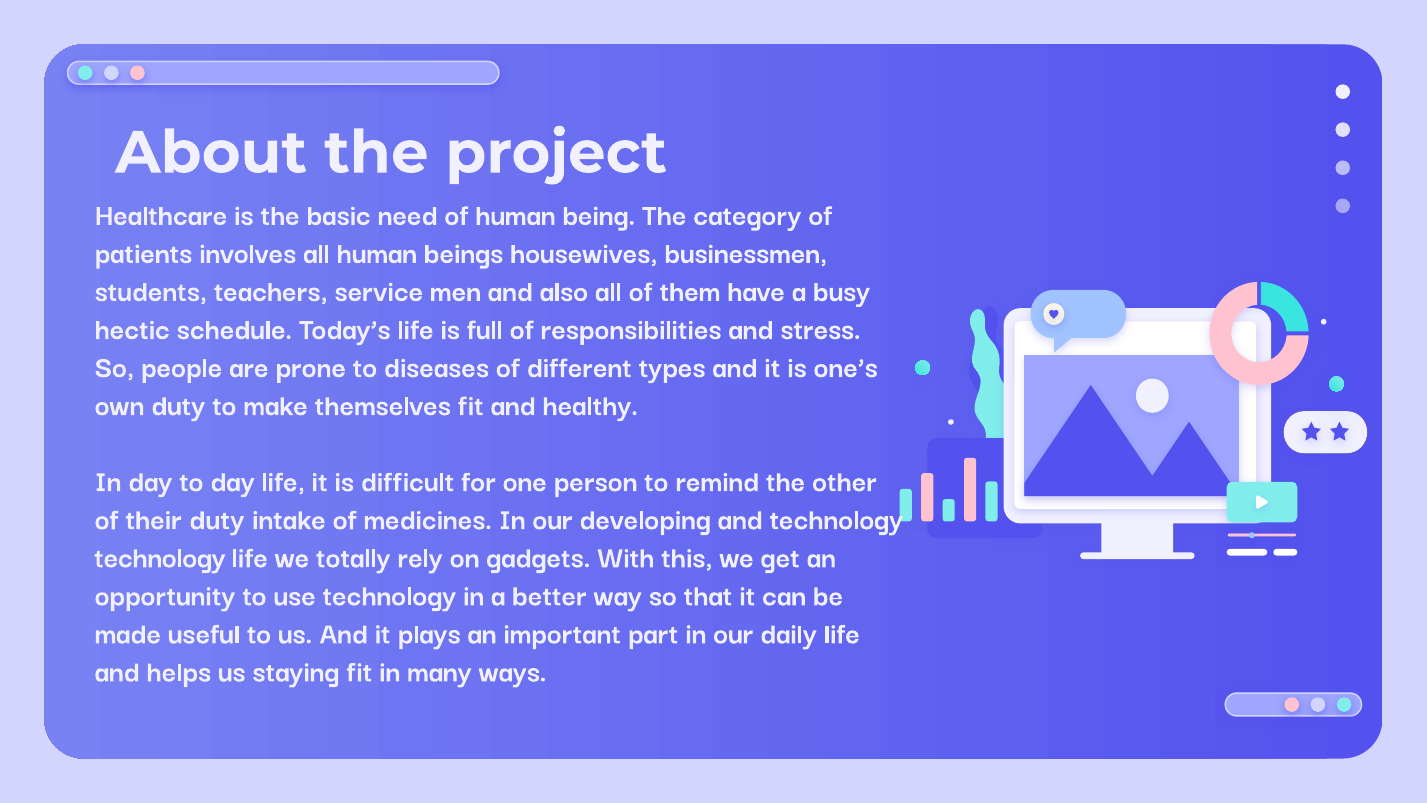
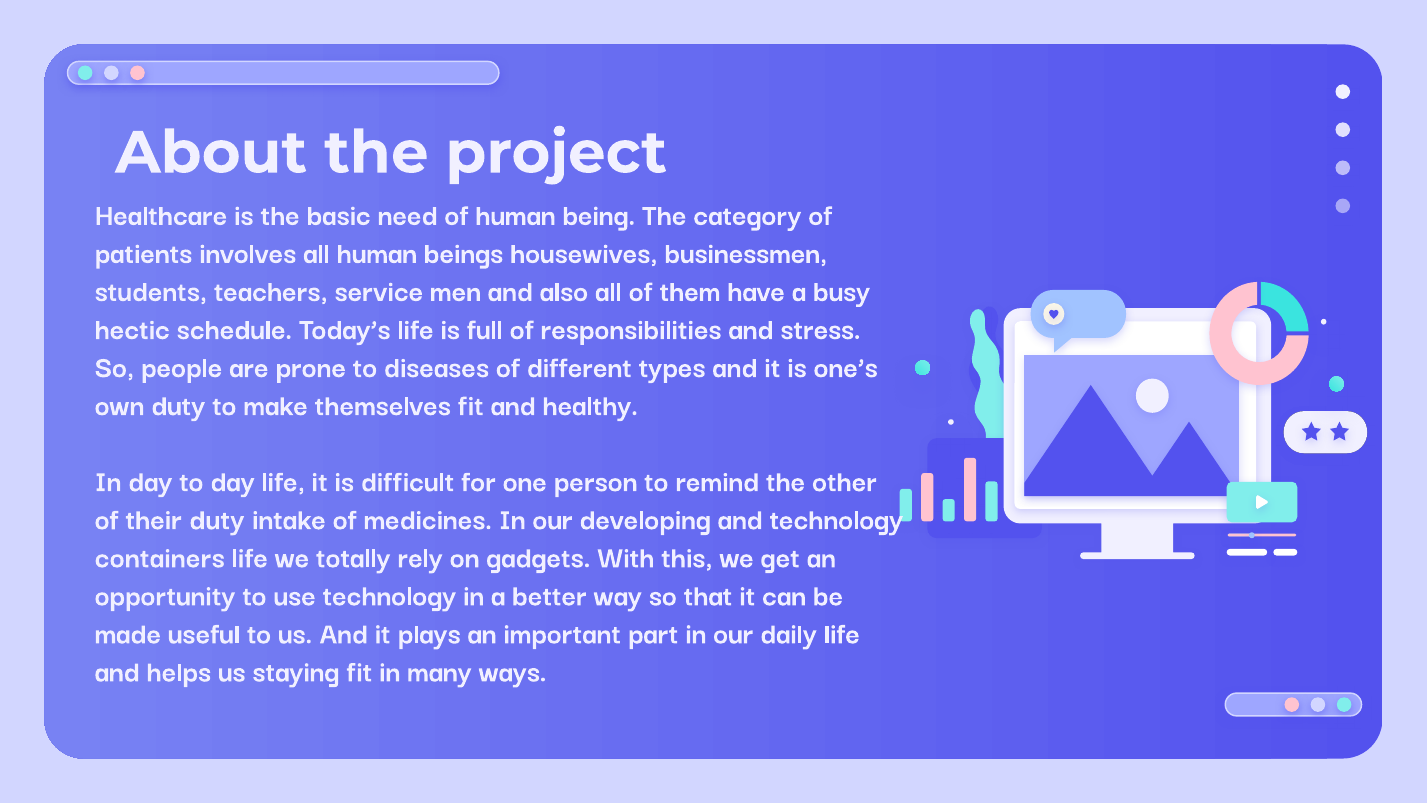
technology: technology -> containers (160, 557)
